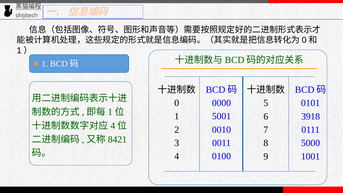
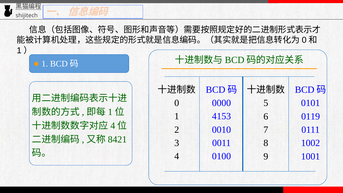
5001: 5001 -> 4153 (221, 116)
3918: 3918 -> 0119 (311, 116)
5000: 5000 -> 1002 (311, 143)
